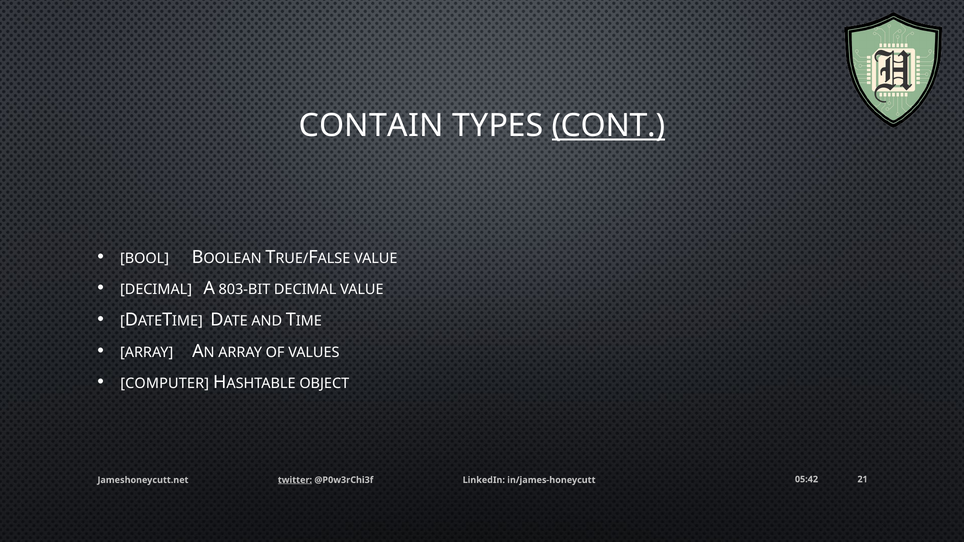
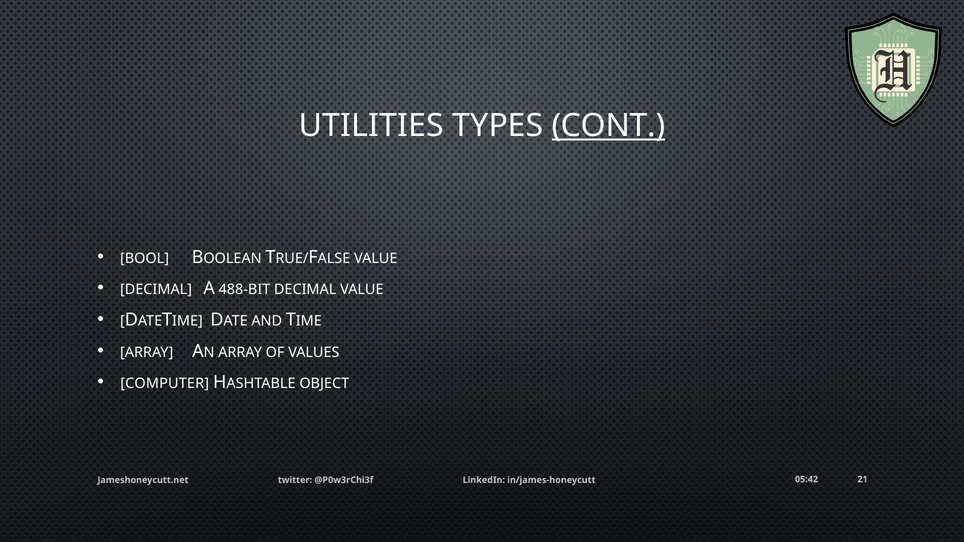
CONTAIN: CONTAIN -> UTILITIES (371, 126)
803-BIT: 803-BIT -> 488-BIT (244, 290)
twitter underline: present -> none (295, 480)
